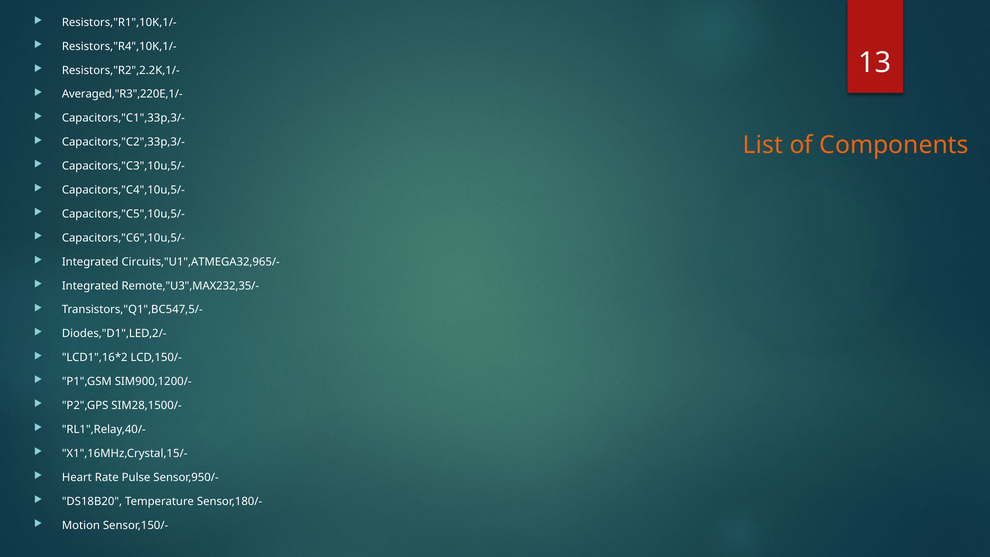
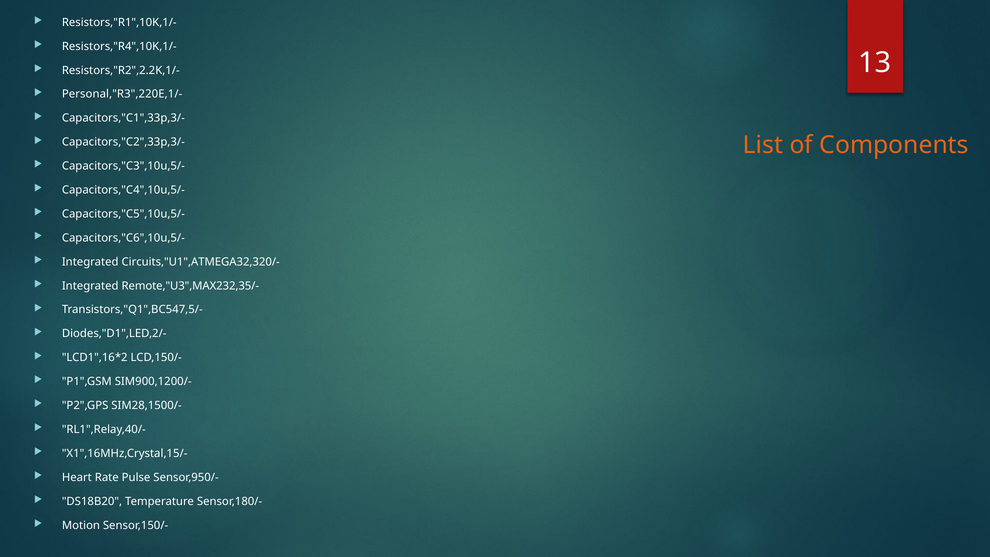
Averaged,"R3",220E,1/-: Averaged,"R3",220E,1/- -> Personal,"R3",220E,1/- (122, 94)
Circuits,"U1",ATMEGA32,965/-: Circuits,"U1",ATMEGA32,965/- -> Circuits,"U1",ATMEGA32,320/- (201, 262)
